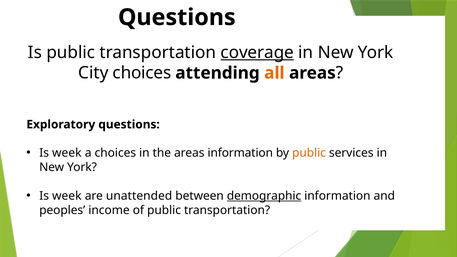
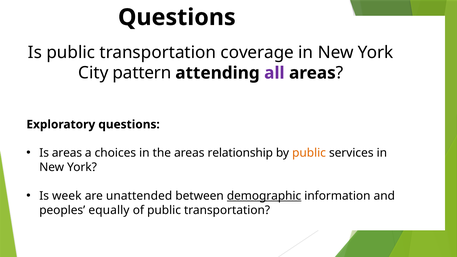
coverage underline: present -> none (257, 52)
City choices: choices -> pattern (142, 73)
all colour: orange -> purple (274, 73)
week: week -> areas (67, 153)
areas information: information -> relationship (240, 153)
income: income -> equally (109, 210)
